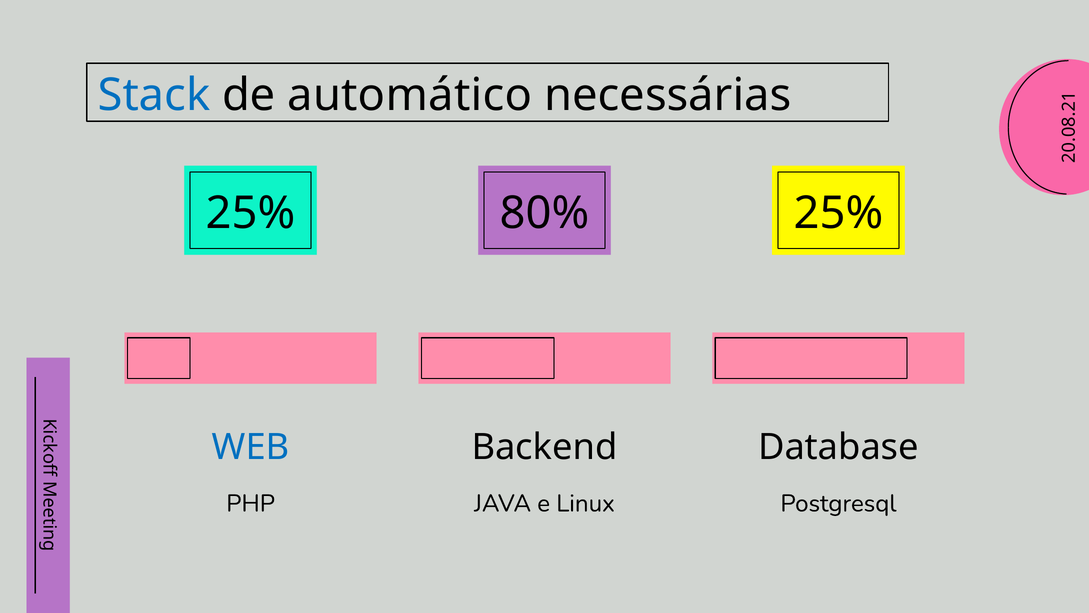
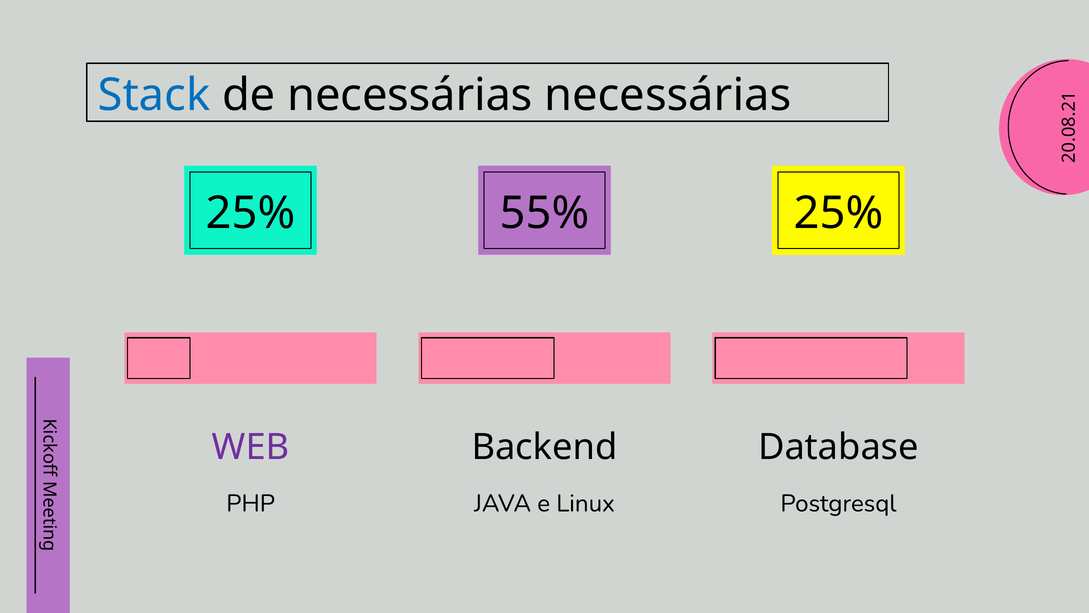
de automático: automático -> necessárias (410, 95)
80%: 80% -> 55% (545, 213)
WEB colour: blue -> purple (251, 447)
